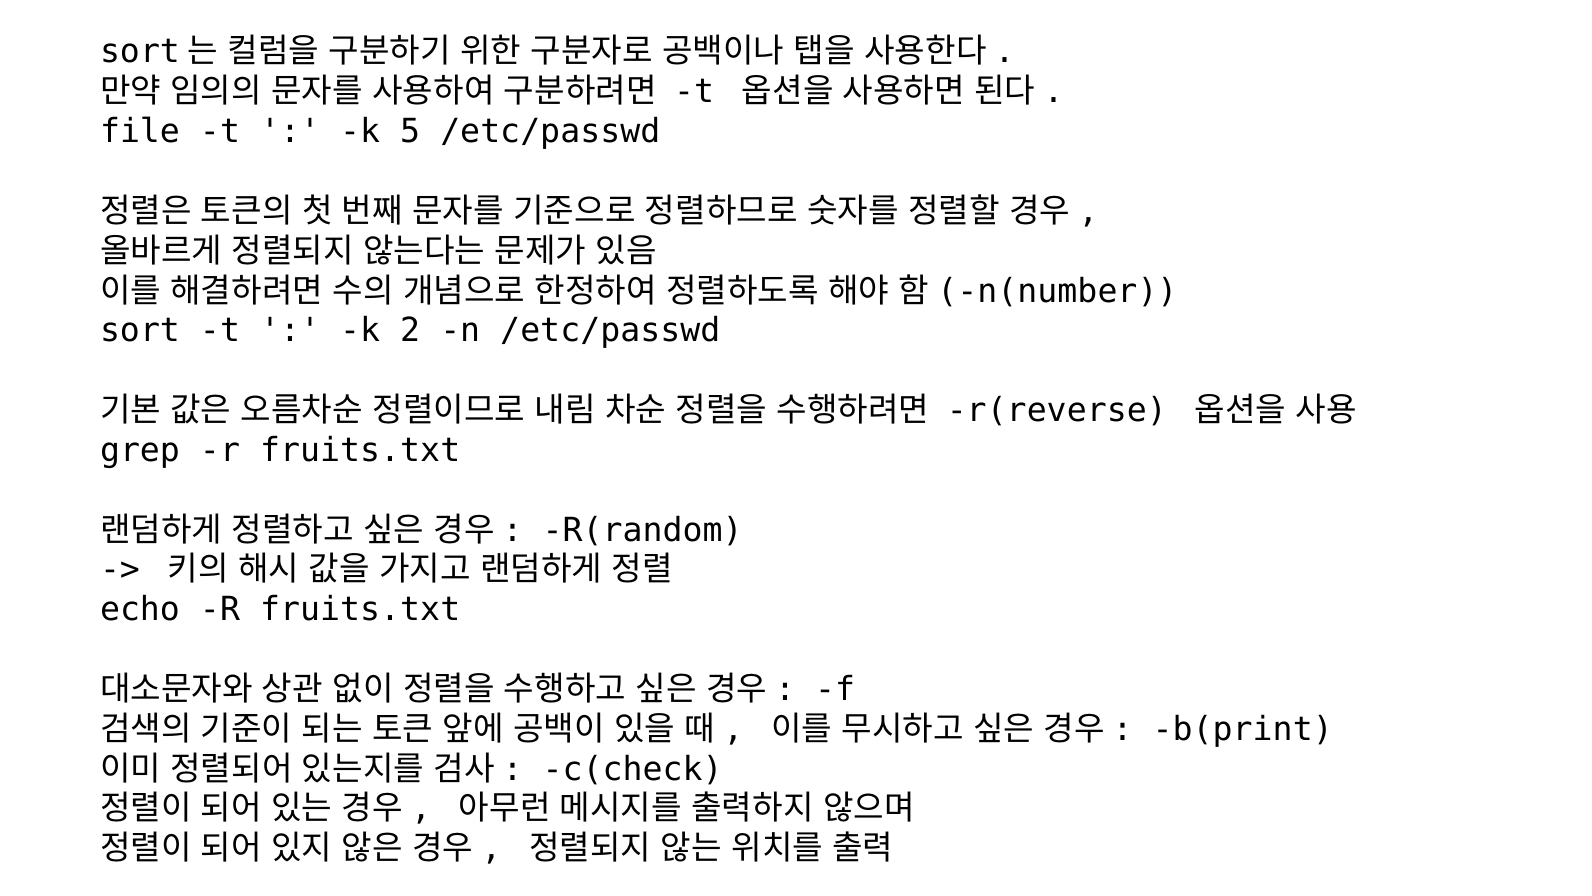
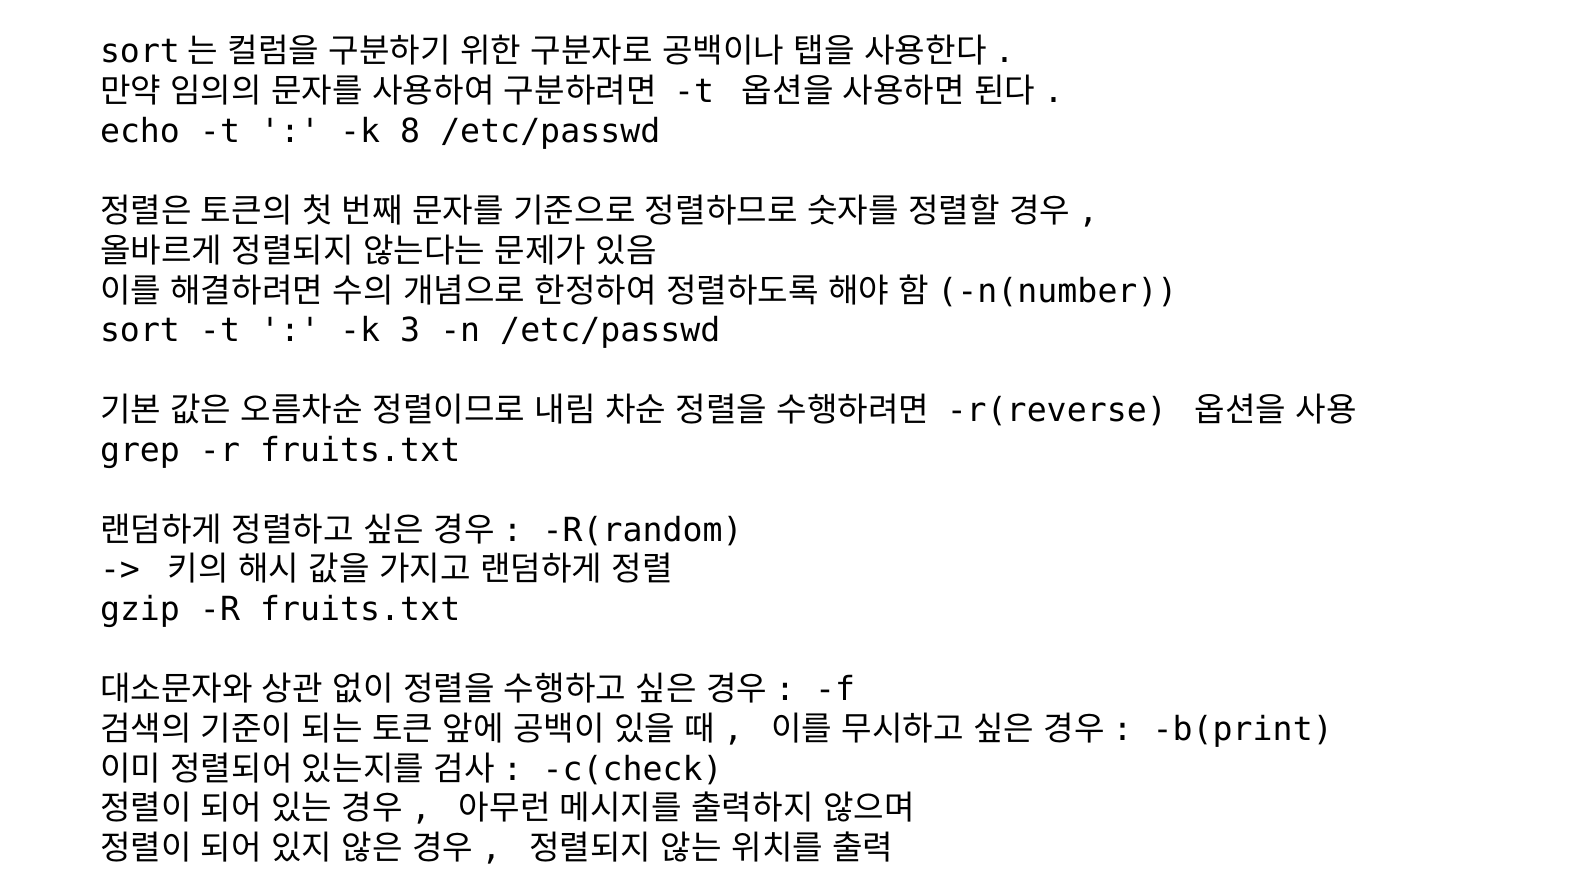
file: file -> echo (140, 132)
5: 5 -> 8 (410, 132)
2: 2 -> 3 (410, 331)
echo: echo -> gzip (140, 609)
